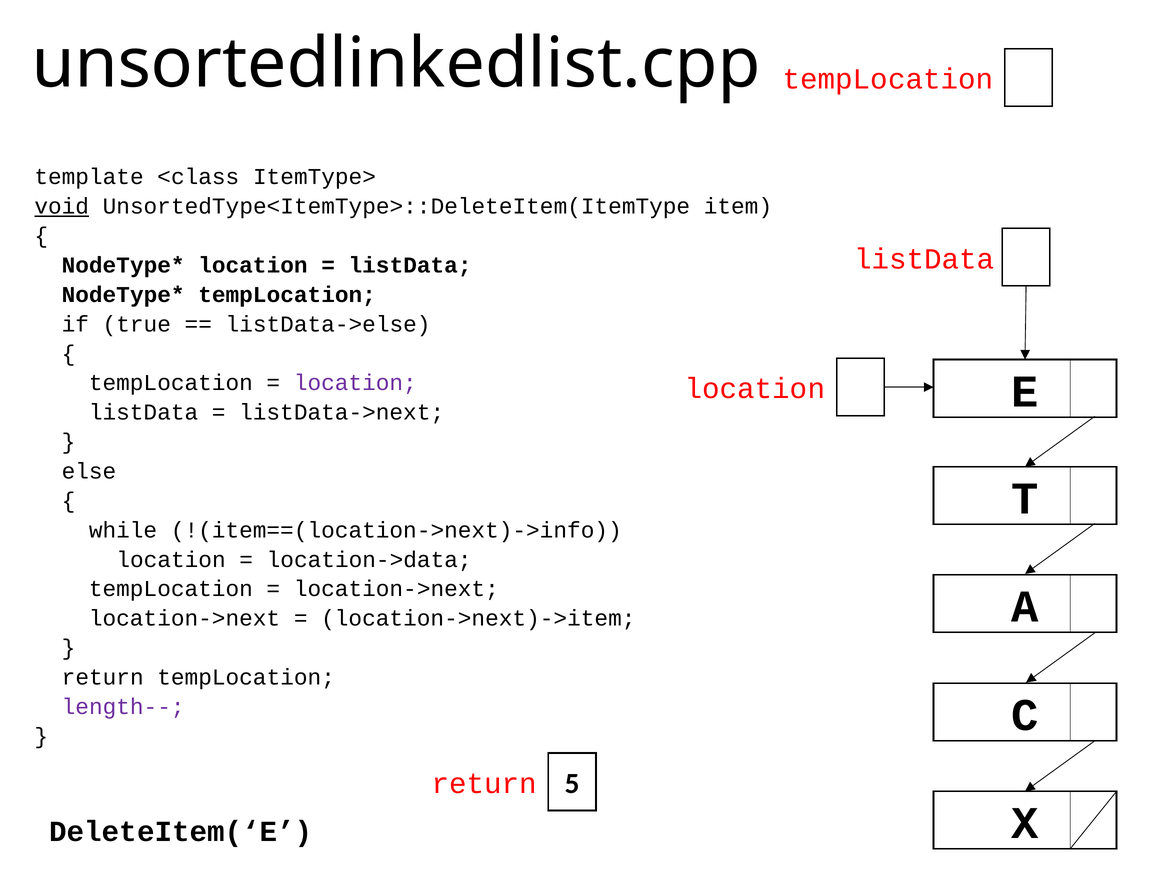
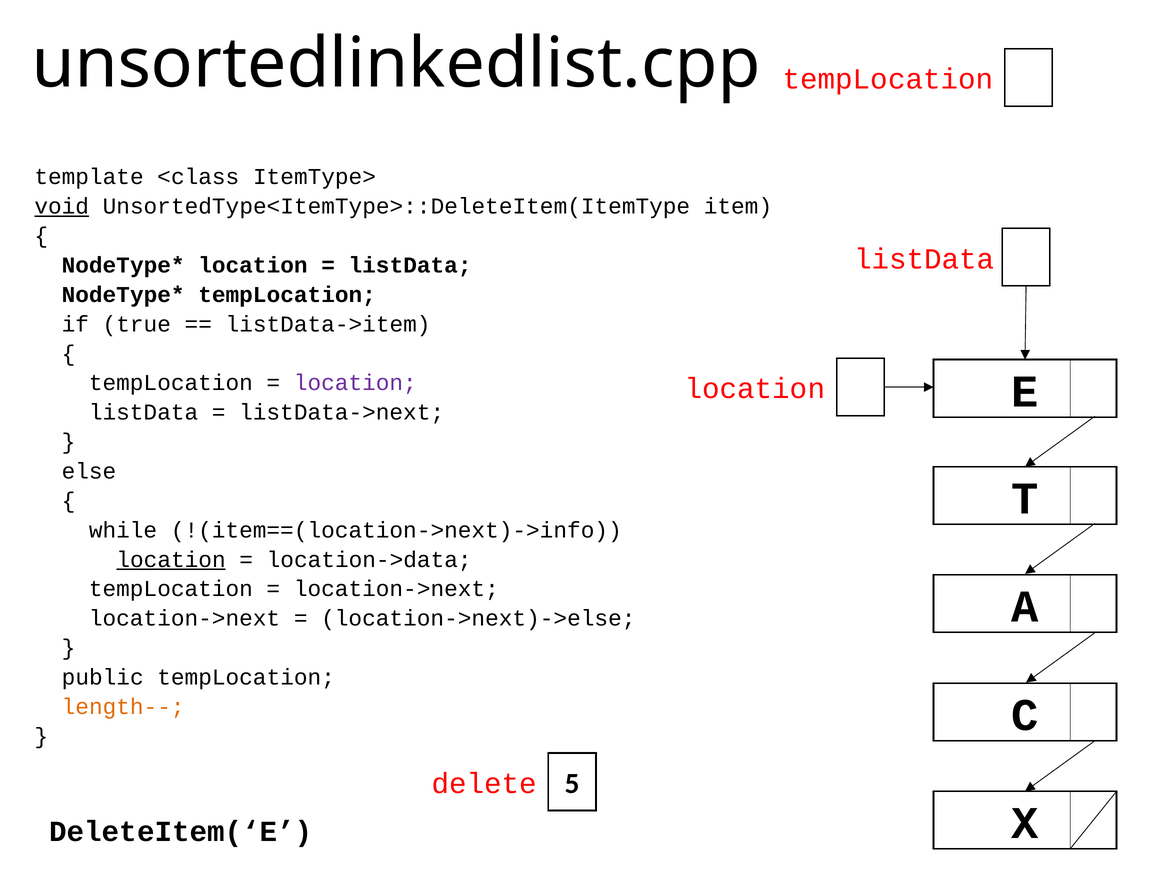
listData->else: listData->else -> listData->item (328, 324)
location underline: none -> present (171, 560)
location->next)->item: location->next)->item -> location->next)->else (478, 619)
return: return -> public (103, 678)
length-- colour: purple -> orange (123, 707)
return: return -> delete (484, 784)
